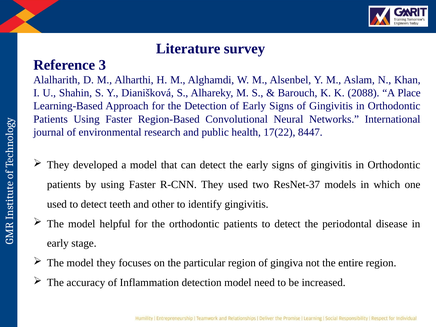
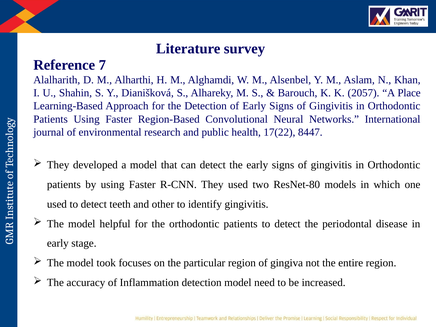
3: 3 -> 7 (102, 65)
2088: 2088 -> 2057 (364, 93)
ResNet-37: ResNet-37 -> ResNet-80 (297, 185)
model they: they -> took (106, 263)
